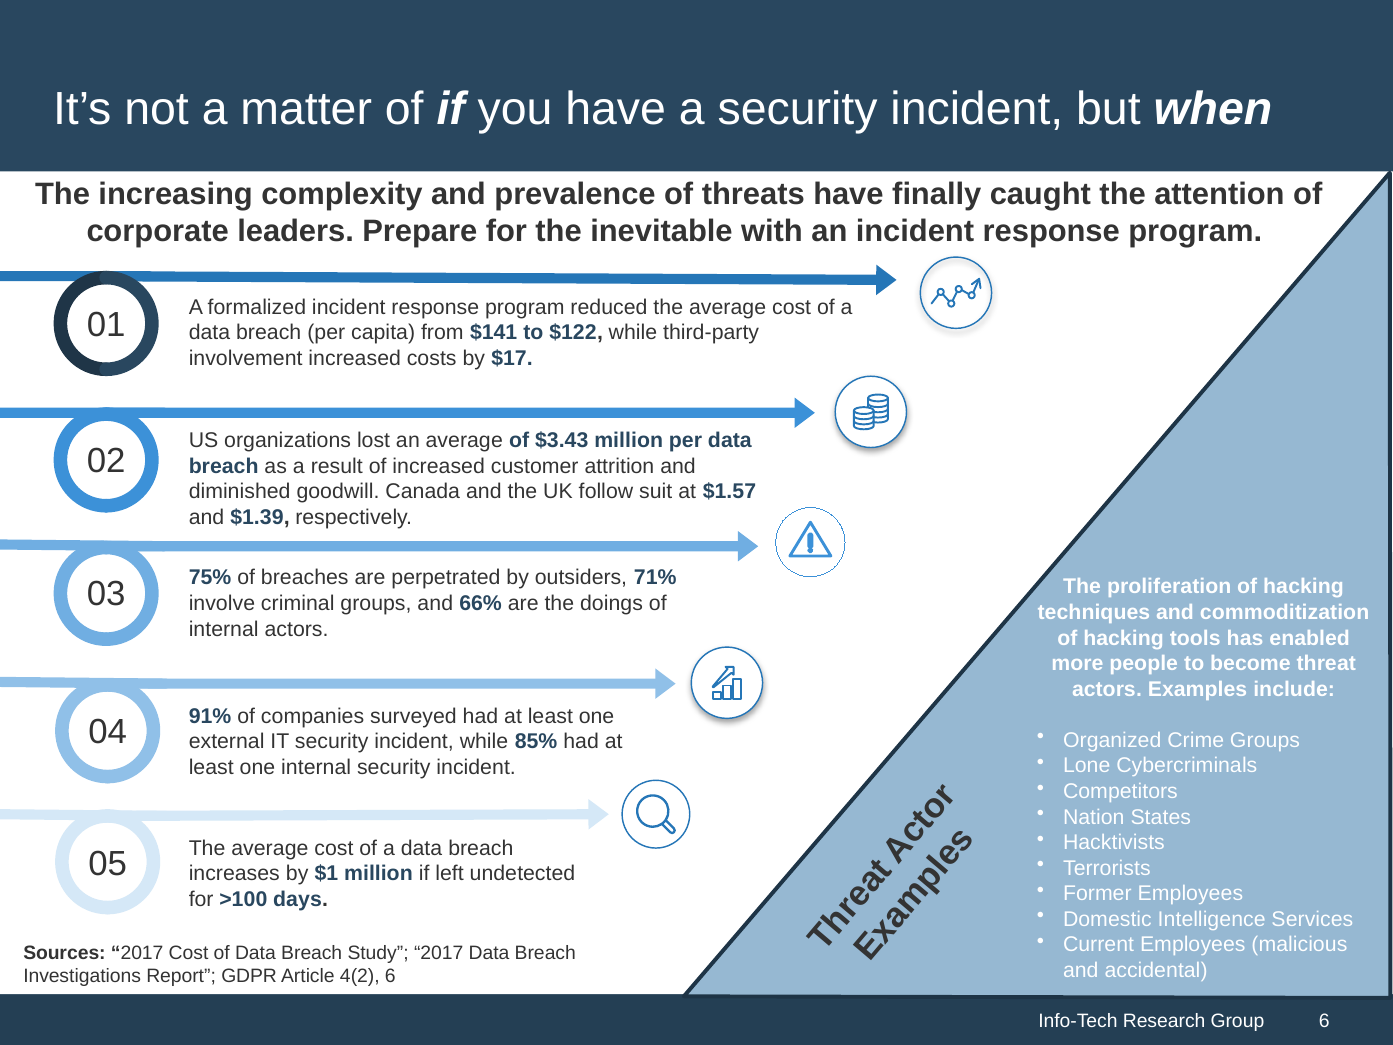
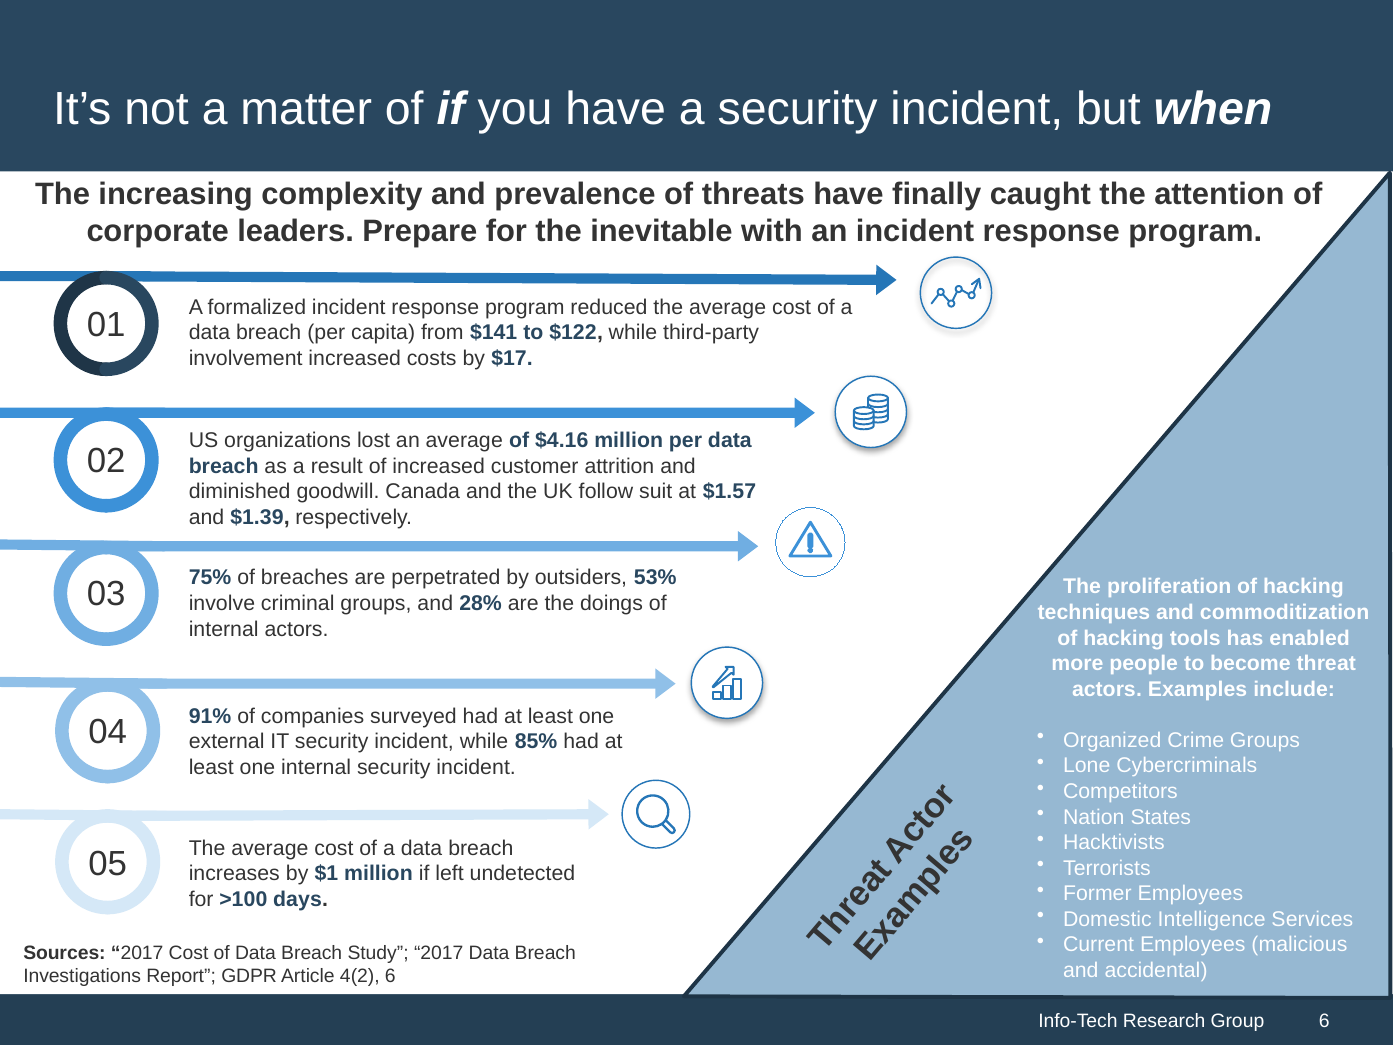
$3.43: $3.43 -> $4.16 (562, 440)
71%: 71% -> 53% (655, 578)
66%: 66% -> 28% (481, 603)
